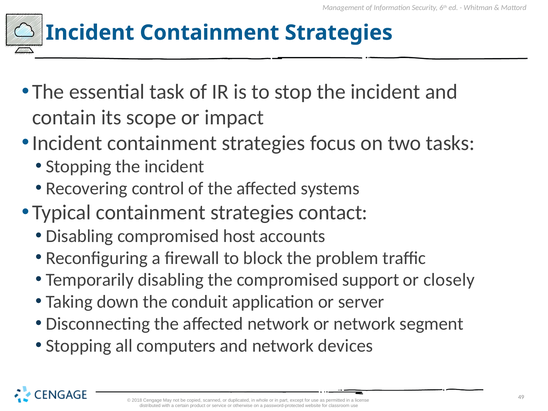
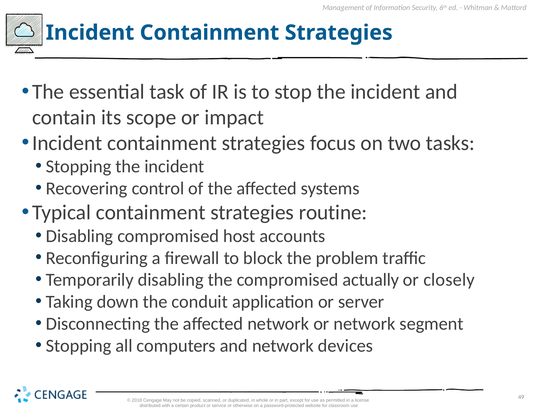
contact: contact -> routine (333, 213)
support: support -> actually (371, 280)
